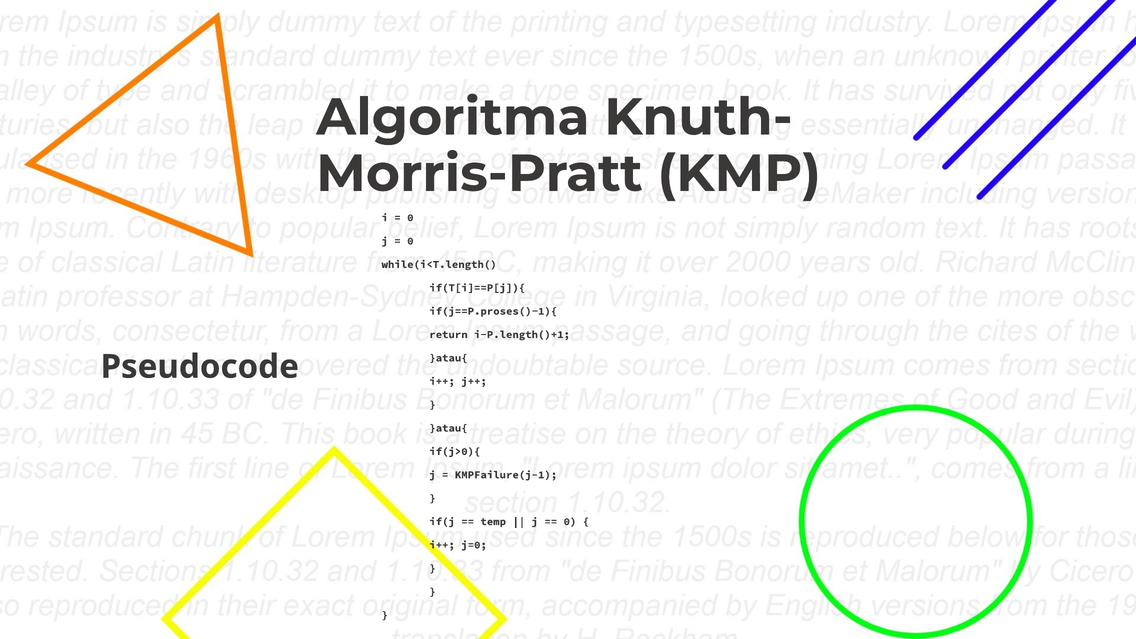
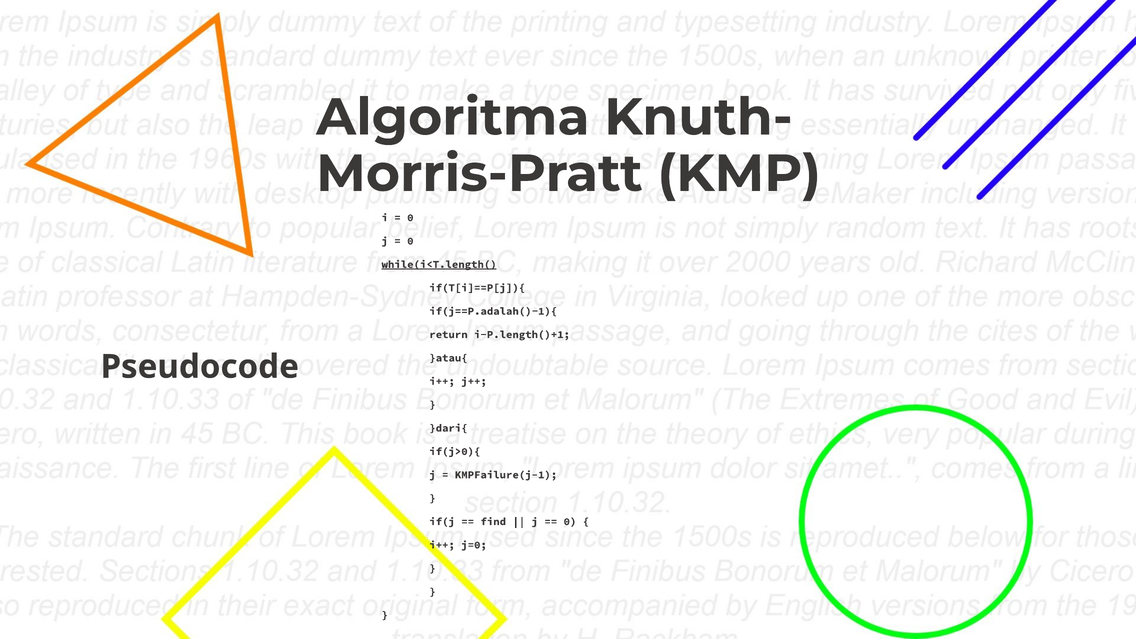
while(i<T.length( underline: none -> present (439, 264)
if(j==P.proses()-1){: if(j==P.proses()-1){ -> if(j==P.adalah()-1){ (493, 311)
}atau{: }atau{ -> }dari{ (448, 428)
temp: temp -> find (493, 522)
